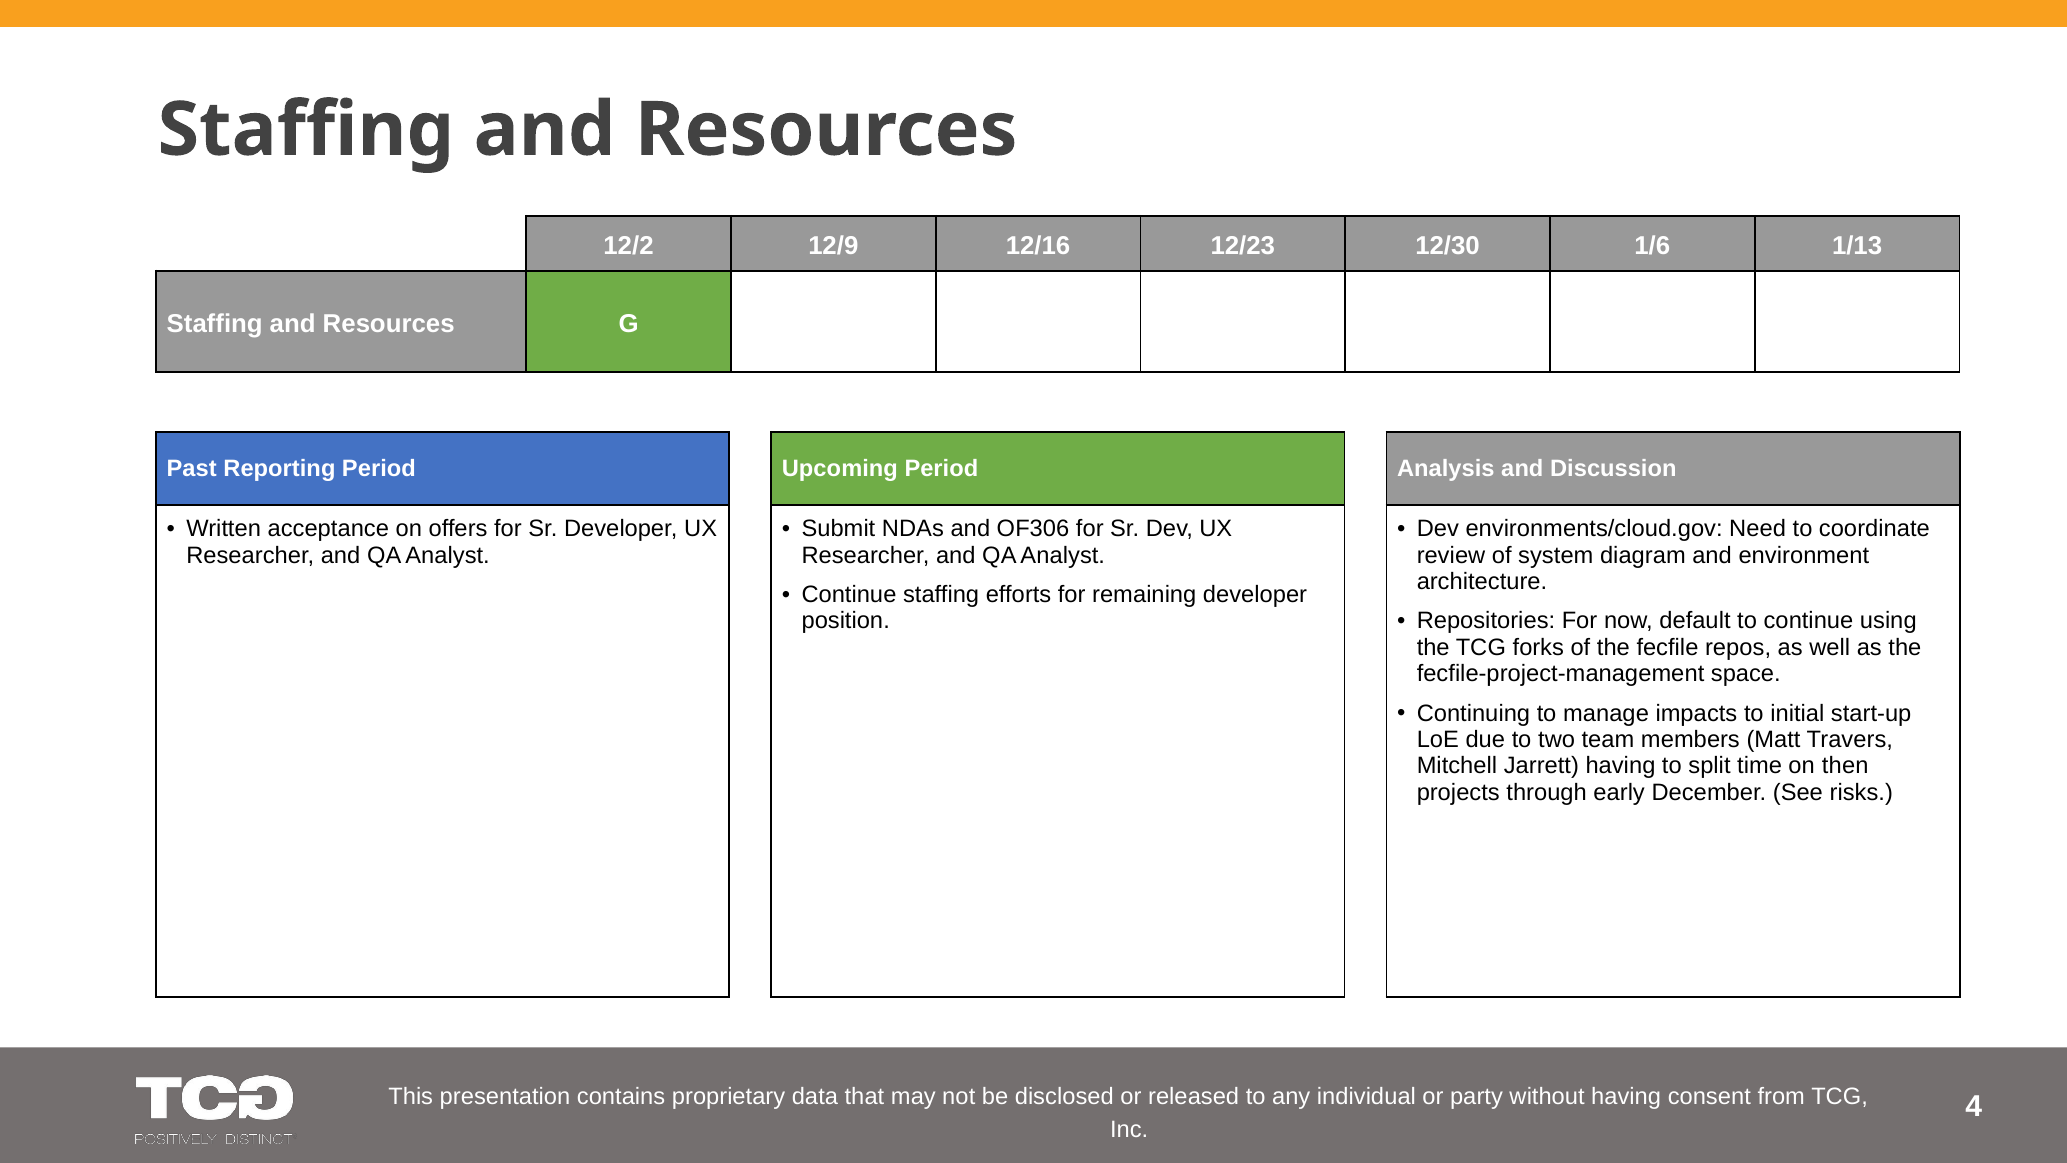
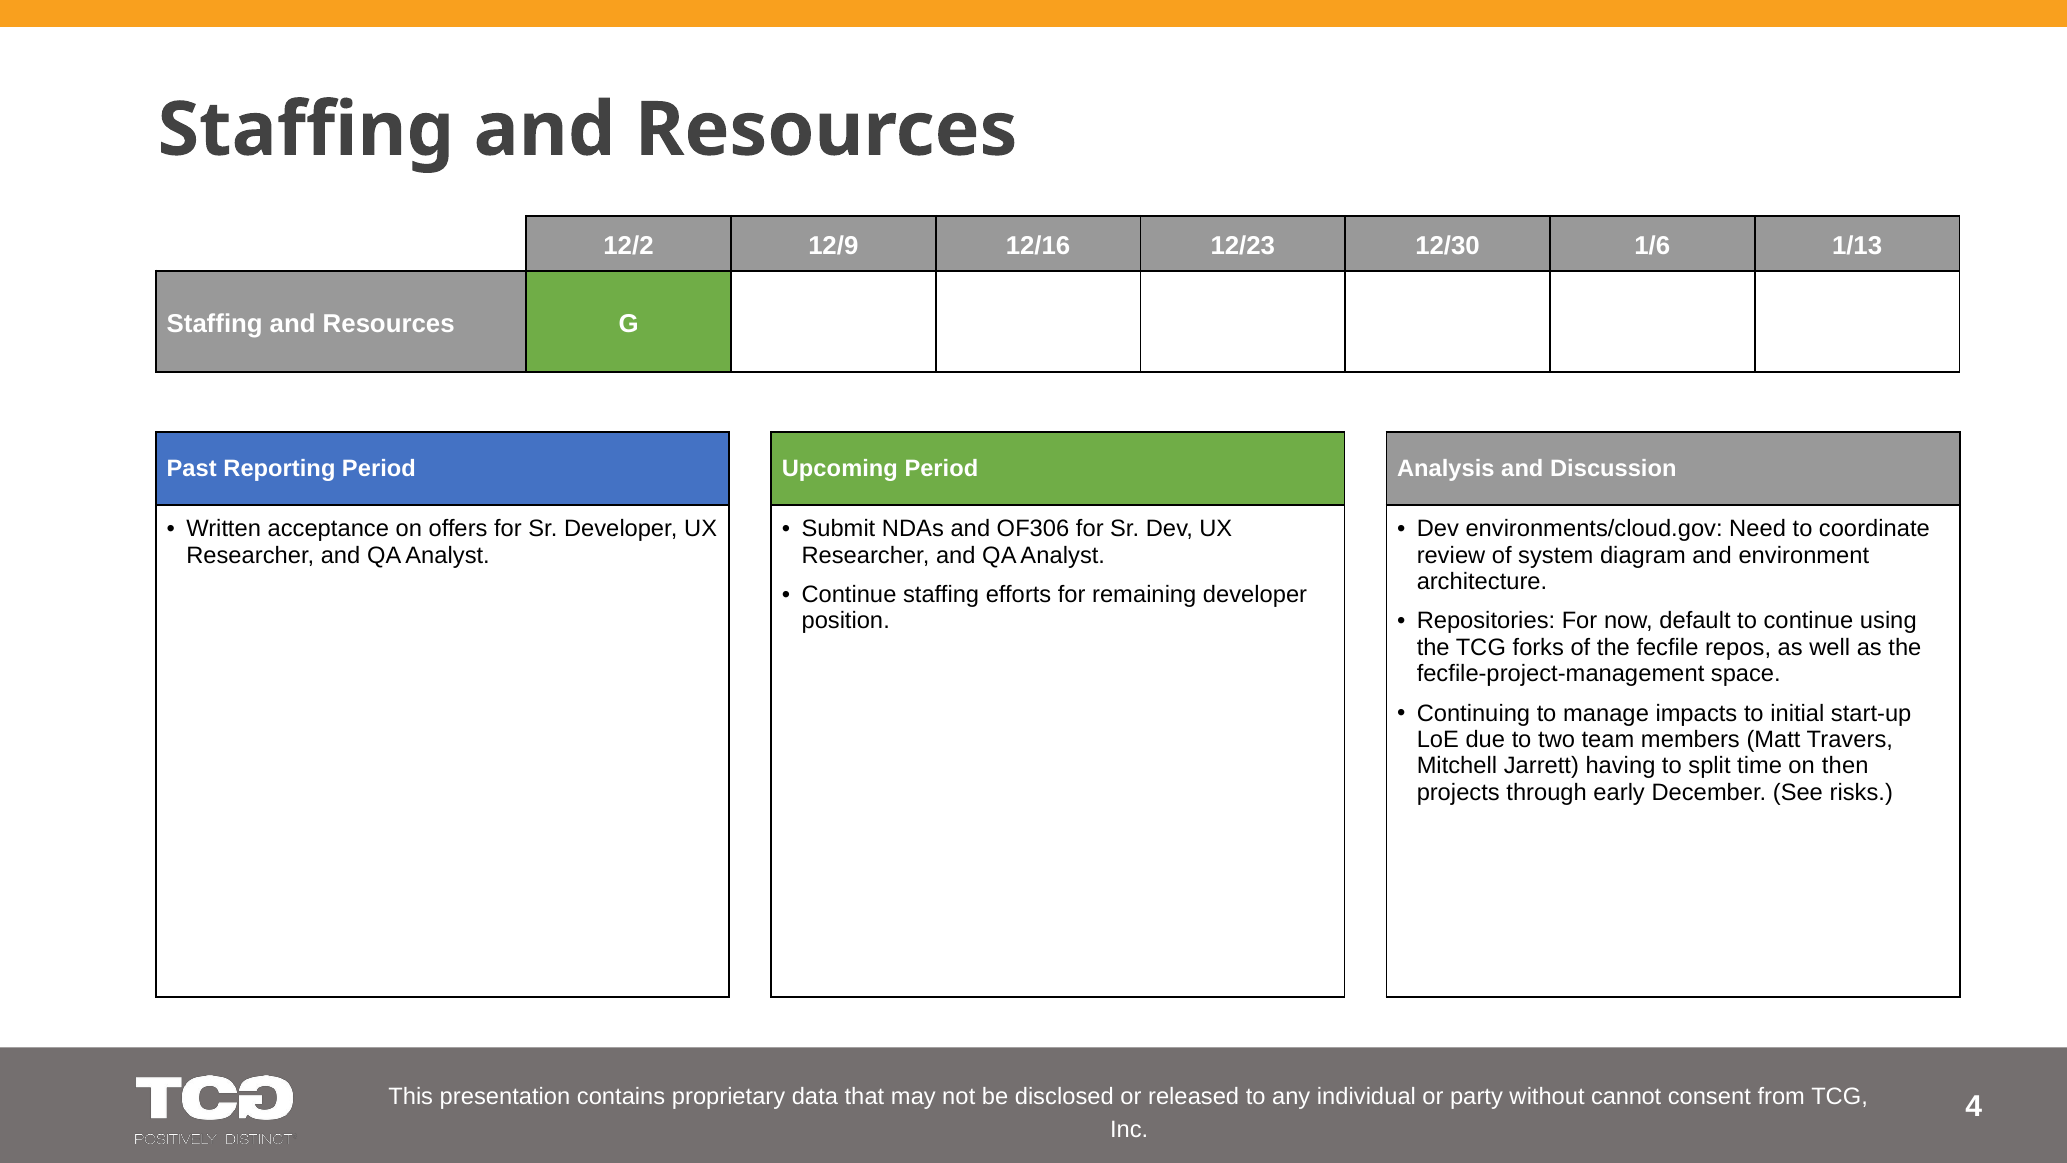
having: having -> cannot (1626, 1097)
